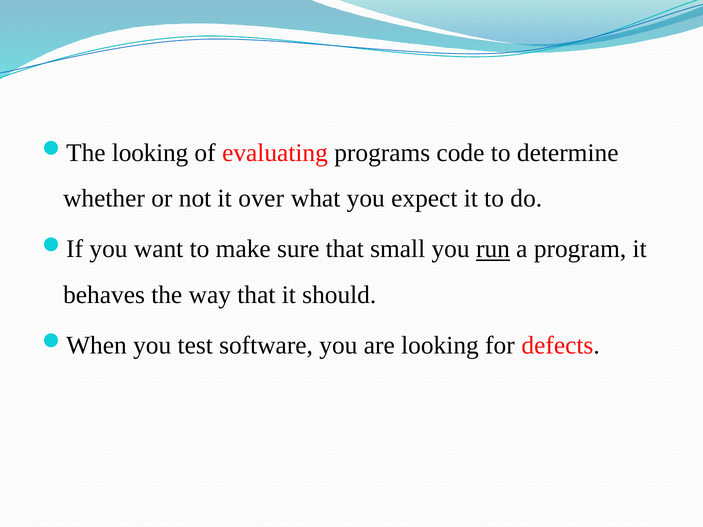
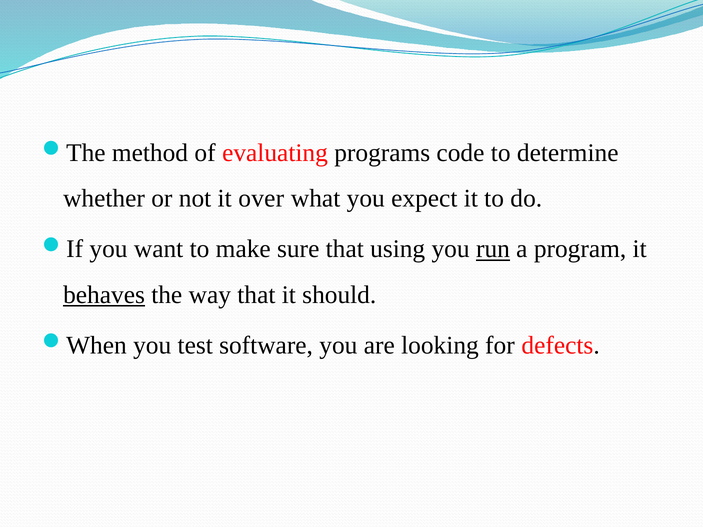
looking: looking -> method (150, 153)
small: small -> using (398, 249)
behaves underline: none -> present (104, 295)
